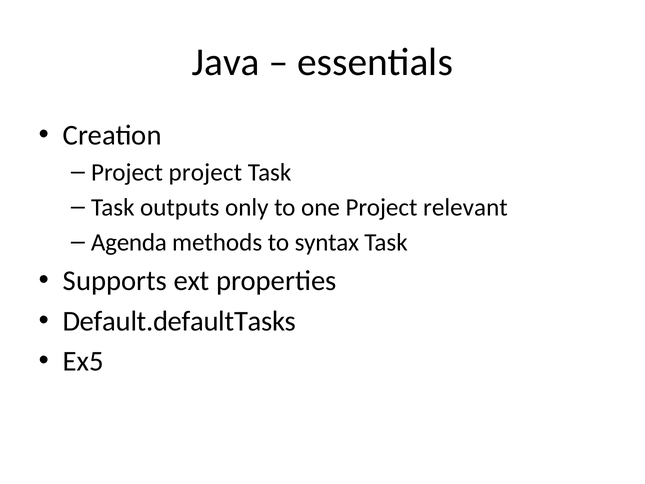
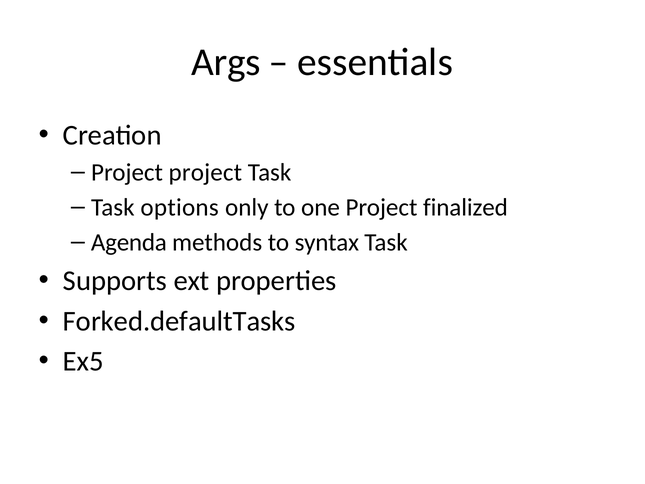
Java: Java -> Args (226, 62)
outputs: outputs -> options (180, 207)
relevant: relevant -> finalized (466, 207)
Default.defaultTasks: Default.defaultTasks -> Forked.defaultTasks (179, 321)
